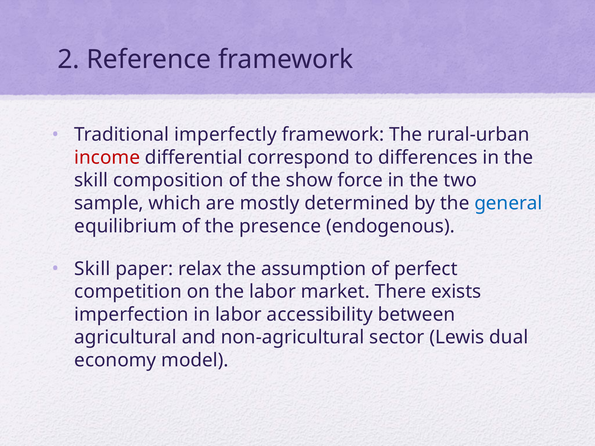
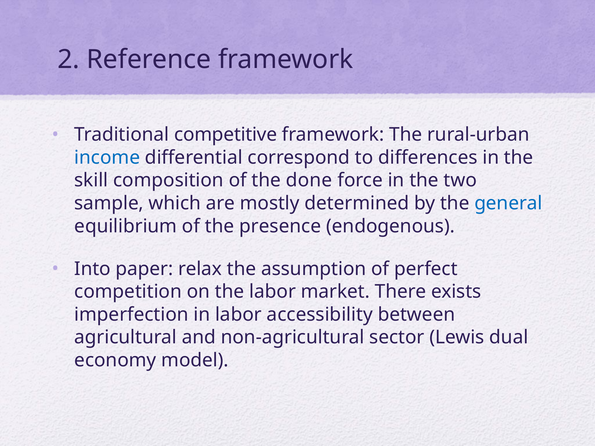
imperfectly: imperfectly -> competitive (226, 135)
income colour: red -> blue (107, 158)
show: show -> done (309, 180)
Skill: Skill -> Into (92, 269)
